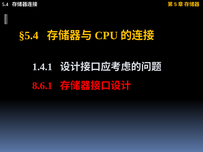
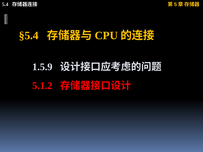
1.4.1: 1.4.1 -> 1.5.9 (42, 67)
8.6.1: 8.6.1 -> 5.1.2 (42, 86)
